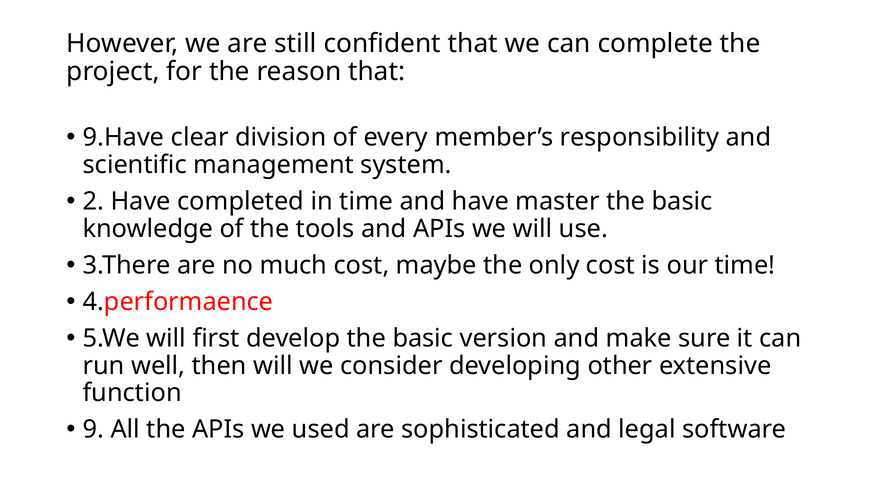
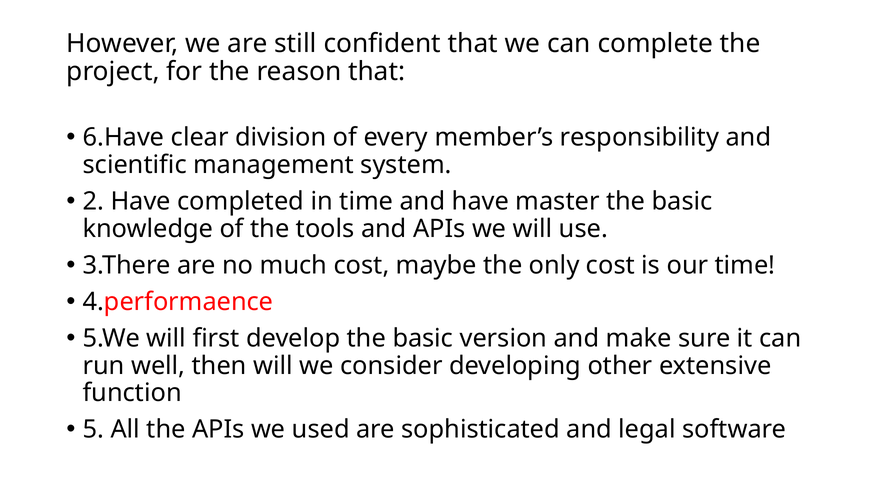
9.Have: 9.Have -> 6.Have (124, 138)
9: 9 -> 5 (93, 429)
